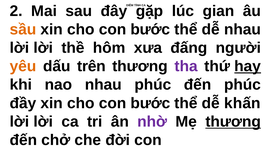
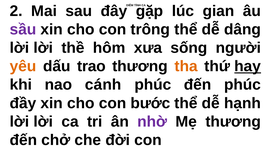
sầu colour: orange -> purple (23, 29)
bước: bước -> trông (150, 29)
dễ nhau: nhau -> dâng (242, 29)
đấng: đấng -> sống (189, 48)
trên: trên -> trao (91, 66)
tha colour: purple -> orange (186, 66)
nao nhau: nhau -> cánh (103, 85)
khấn: khấn -> hạnh (242, 103)
thương underline: present -> none (233, 122)
